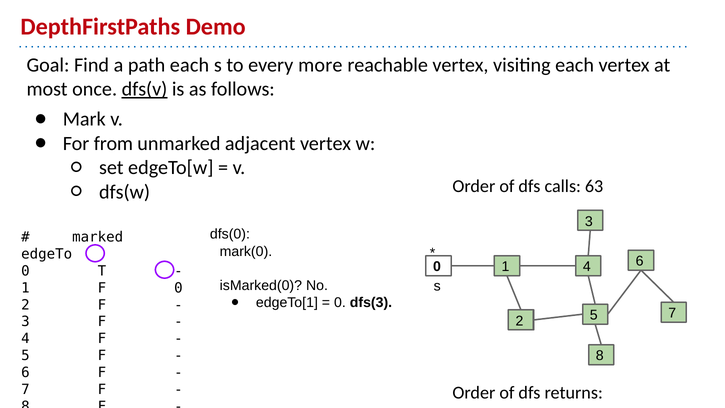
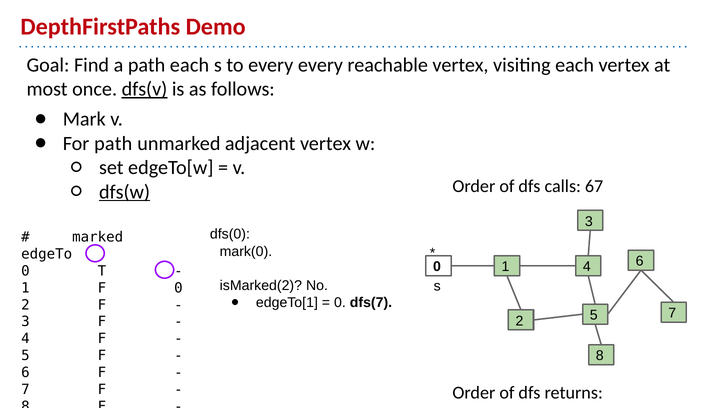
every more: more -> every (320, 65)
For from: from -> path (113, 143)
63: 63 -> 67 (594, 186)
dfs(w underline: none -> present (125, 192)
isMarked(0: isMarked(0 -> isMarked(2 (261, 285)
dfs(3: dfs(3 -> dfs(7 (371, 302)
